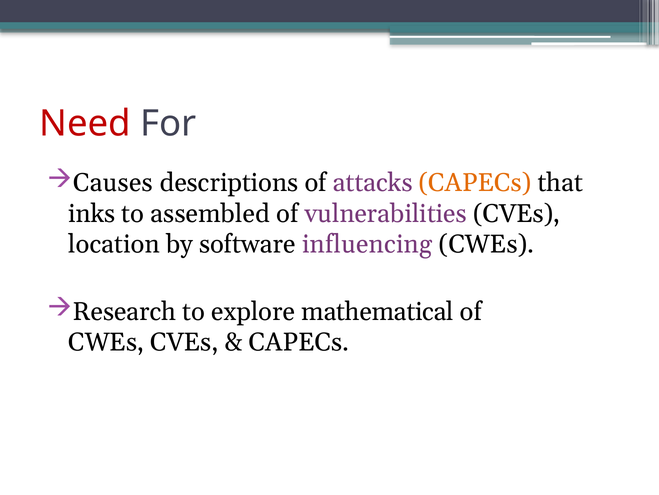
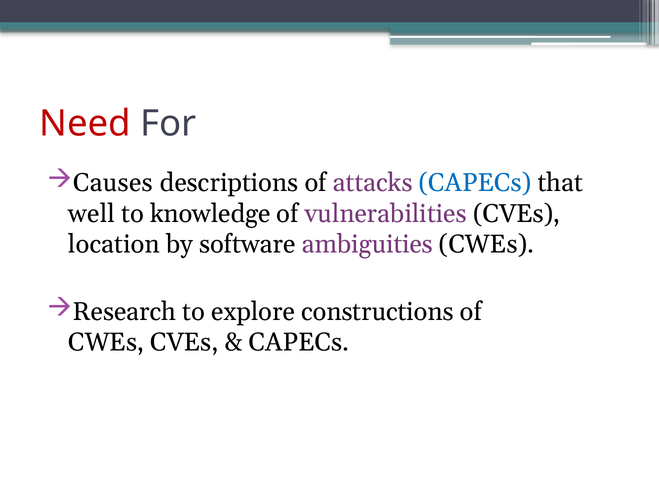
CAPECs colour: orange -> blue (475, 183)
inks: inks -> well (92, 213)
assembled: assembled -> knowledge (210, 213)
influencing: influencing -> ambiguities (367, 244)
mathematical: mathematical -> constructions (377, 311)
